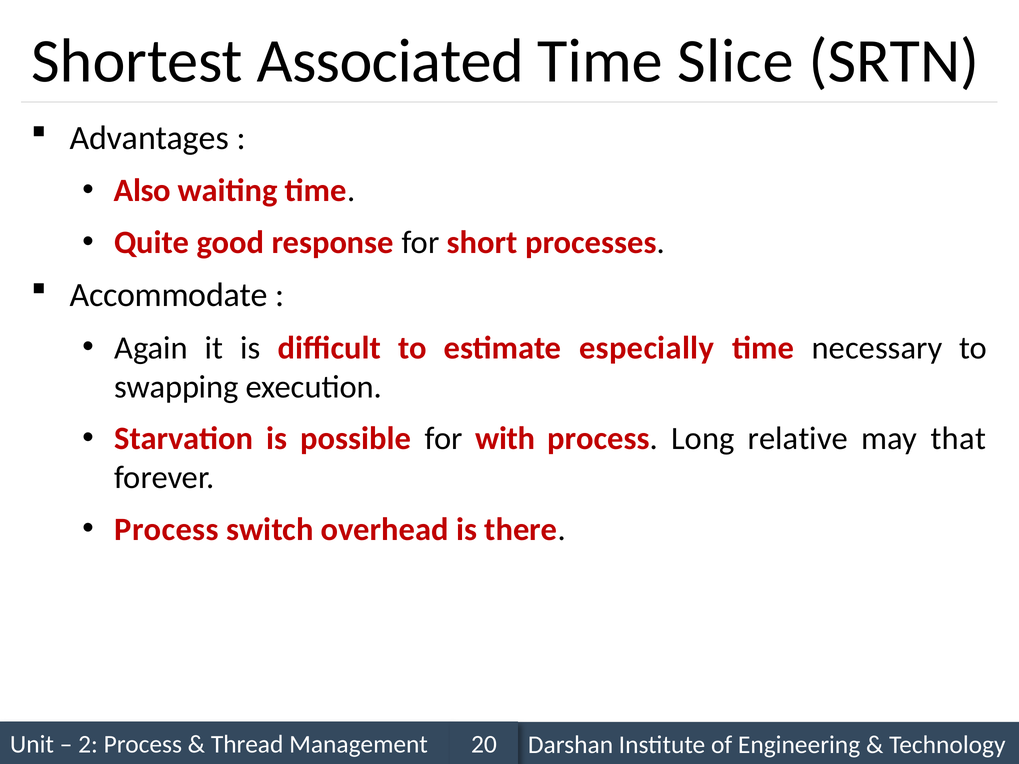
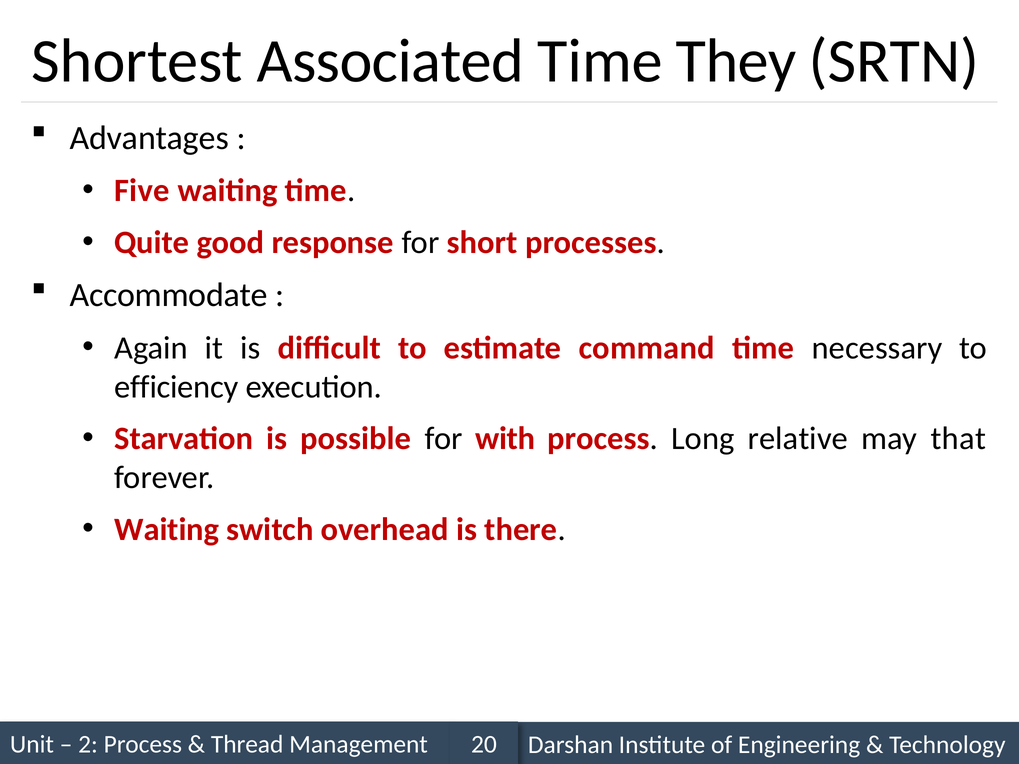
Slice: Slice -> They (736, 61)
Also: Also -> Five (142, 191)
especially: especially -> command (647, 348)
swapping: swapping -> efficiency (176, 387)
Process: Process -> Waiting (167, 530)
